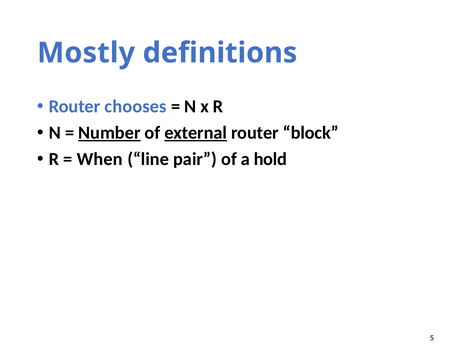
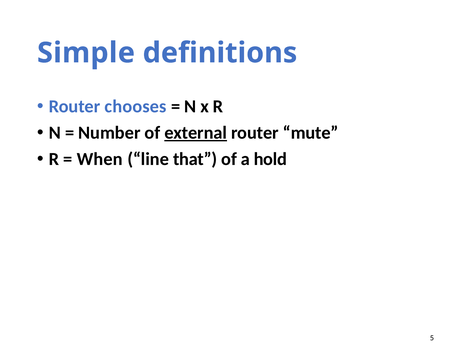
Mostly: Mostly -> Simple (86, 53)
Number underline: present -> none (109, 133)
block: block -> mute (311, 133)
pair: pair -> that (195, 159)
